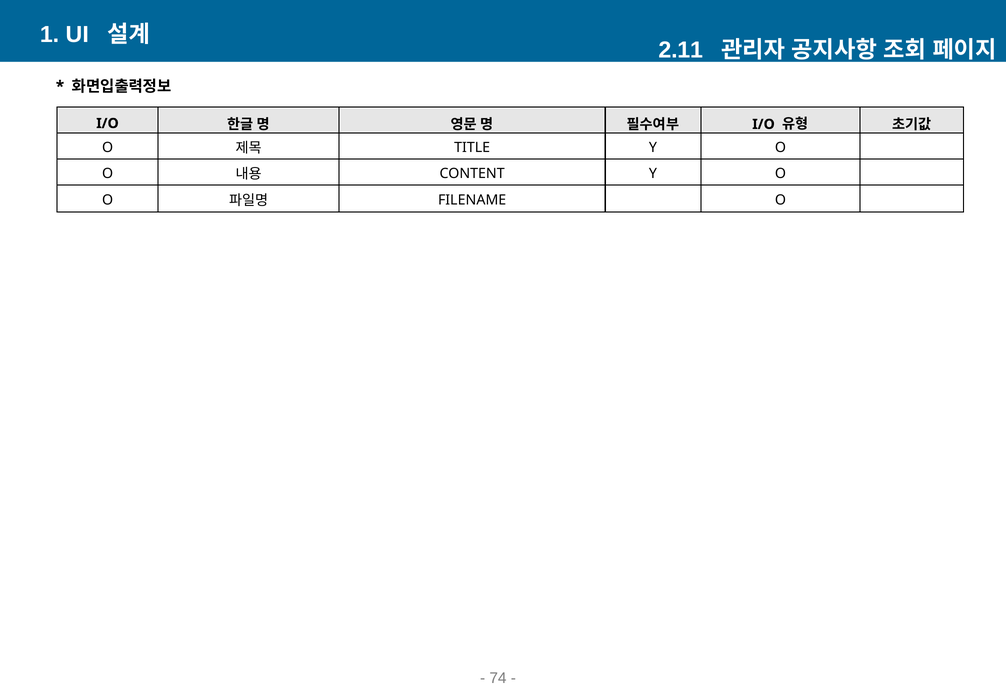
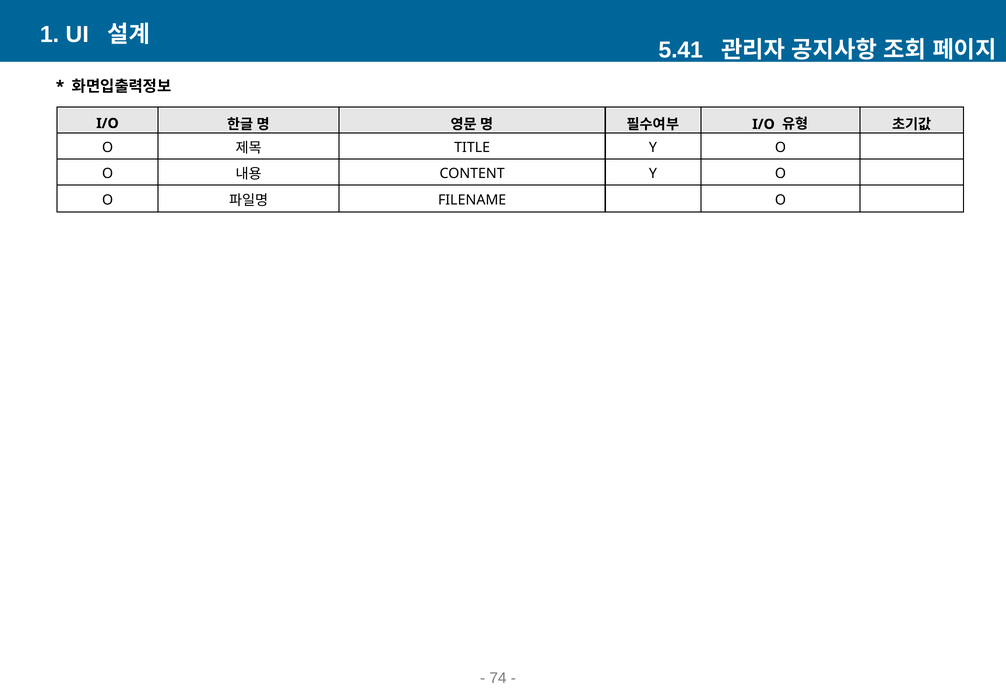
2.11: 2.11 -> 5.41 (681, 50)
